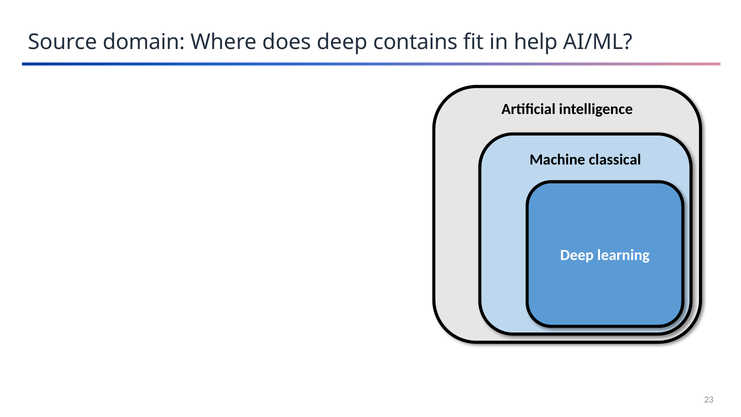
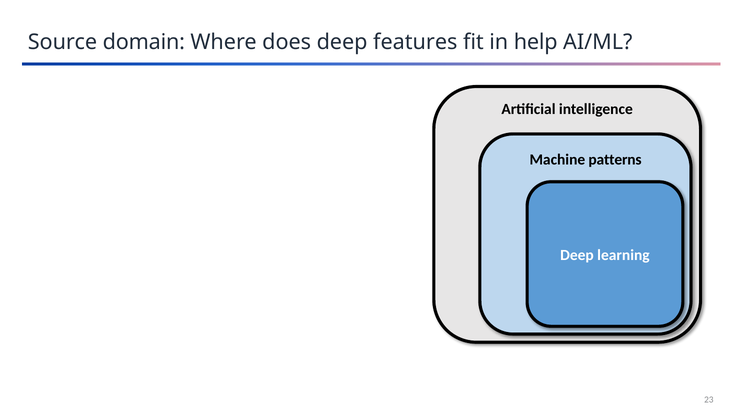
contains: contains -> features (415, 42)
classical: classical -> patterns (615, 160)
